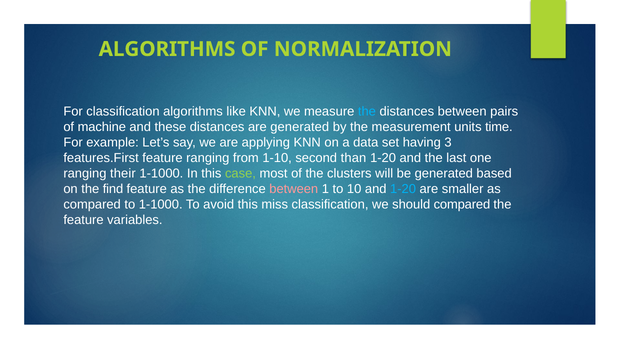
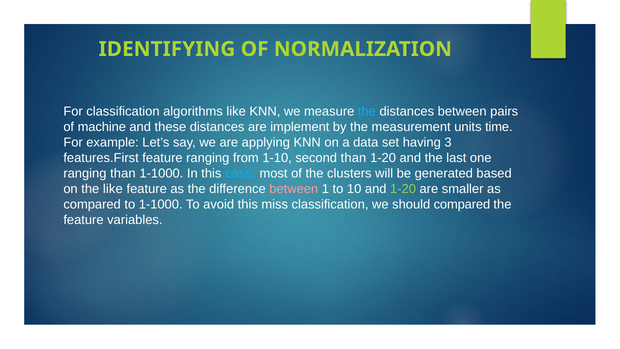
ALGORITHMS: ALGORITHMS -> IDENTIFYING (167, 49)
are generated: generated -> implement (300, 127)
ranging their: their -> than (123, 173)
case colour: light green -> light blue (240, 173)
the find: find -> like (113, 189)
1-20 colour: light blue -> light green (403, 189)
